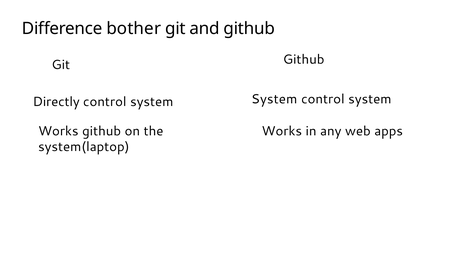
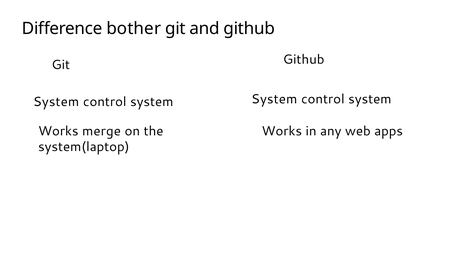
Directly: Directly -> System (56, 102)
Works github: github -> merge (102, 131)
